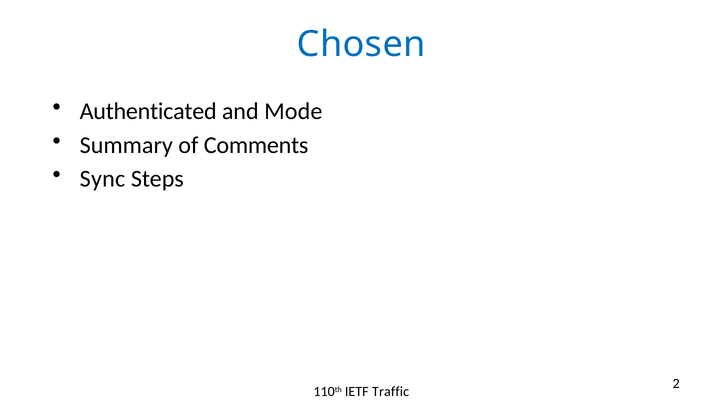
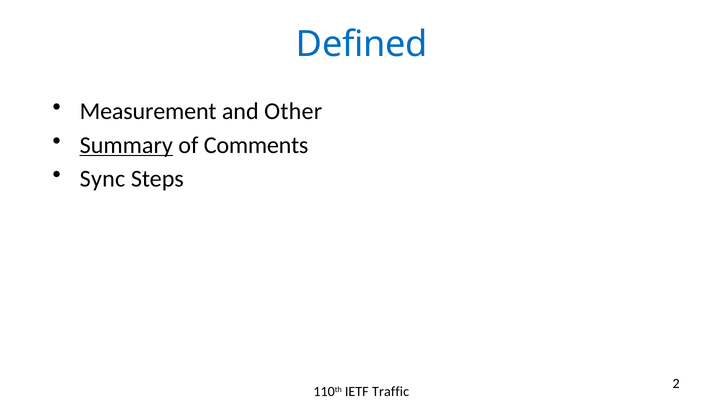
Chosen: Chosen -> Defined (362, 44)
Authenticated: Authenticated -> Measurement (148, 111)
Mode: Mode -> Other (293, 111)
Summary underline: none -> present (126, 145)
